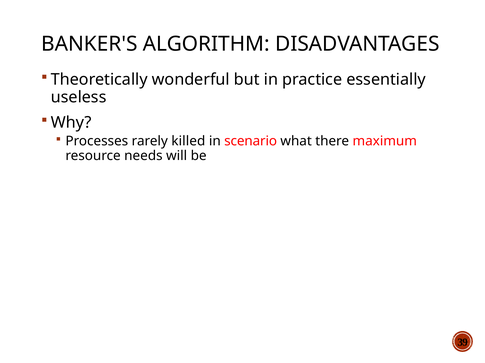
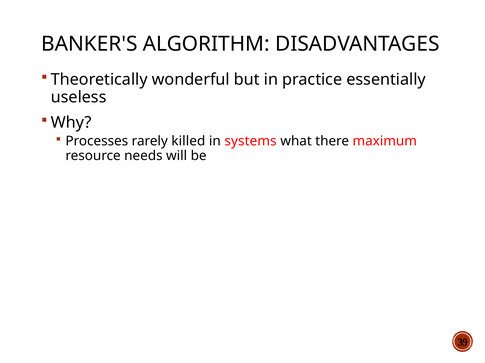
scenario: scenario -> systems (251, 141)
